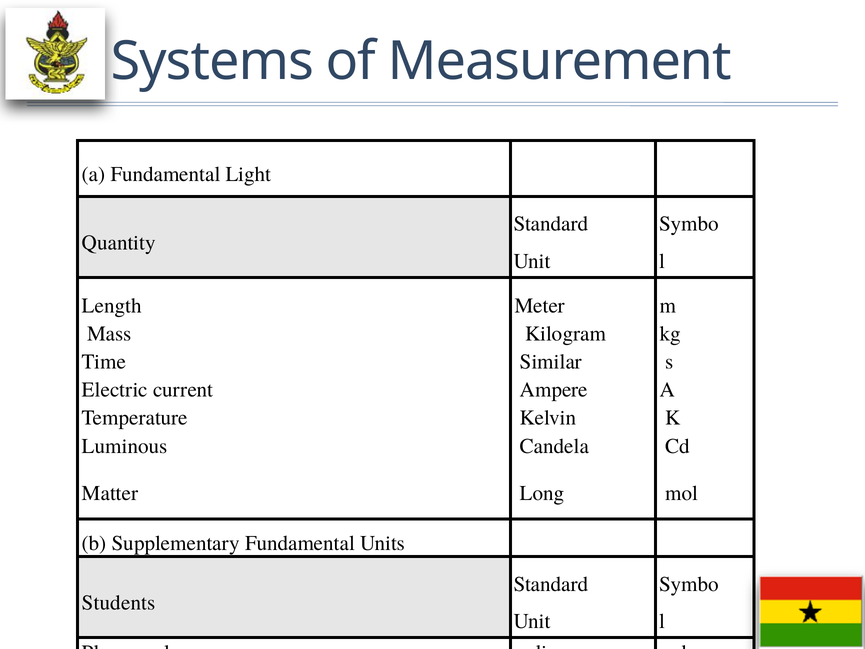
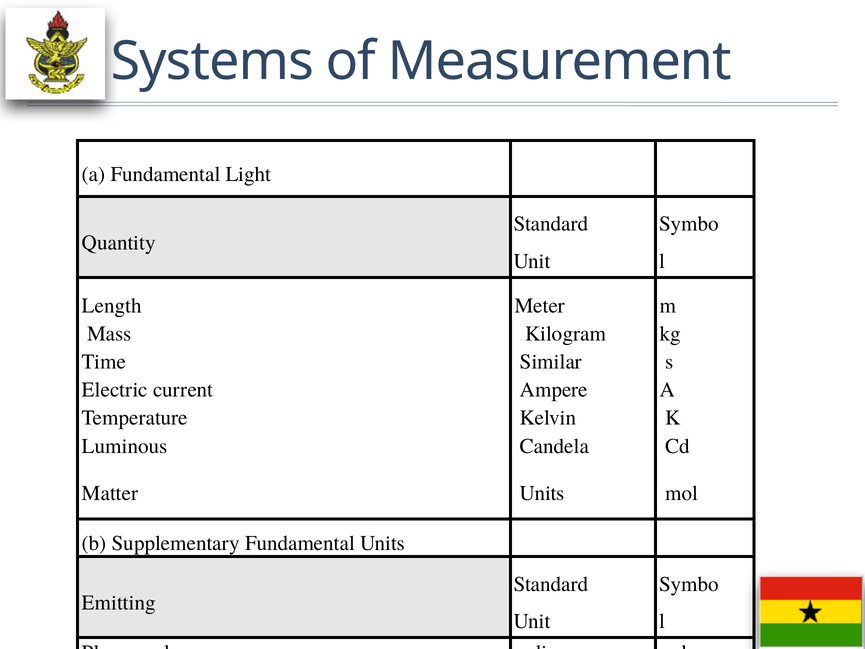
Long: Long -> Units (542, 493)
Students: Students -> Emitting (119, 602)
